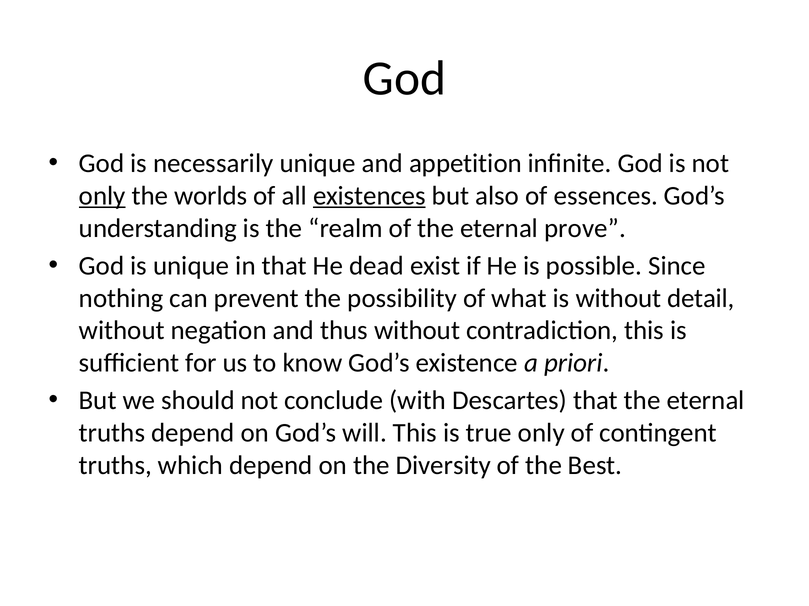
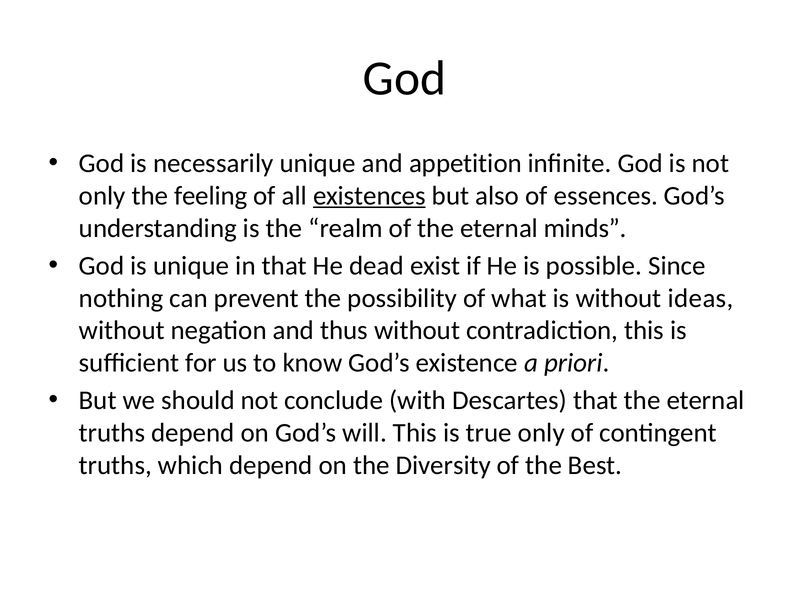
only underline: present -> none (102, 196)
worlds: worlds -> feeling (211, 196)
prove: prove -> minds (585, 228)
detail: detail -> ideas (701, 299)
